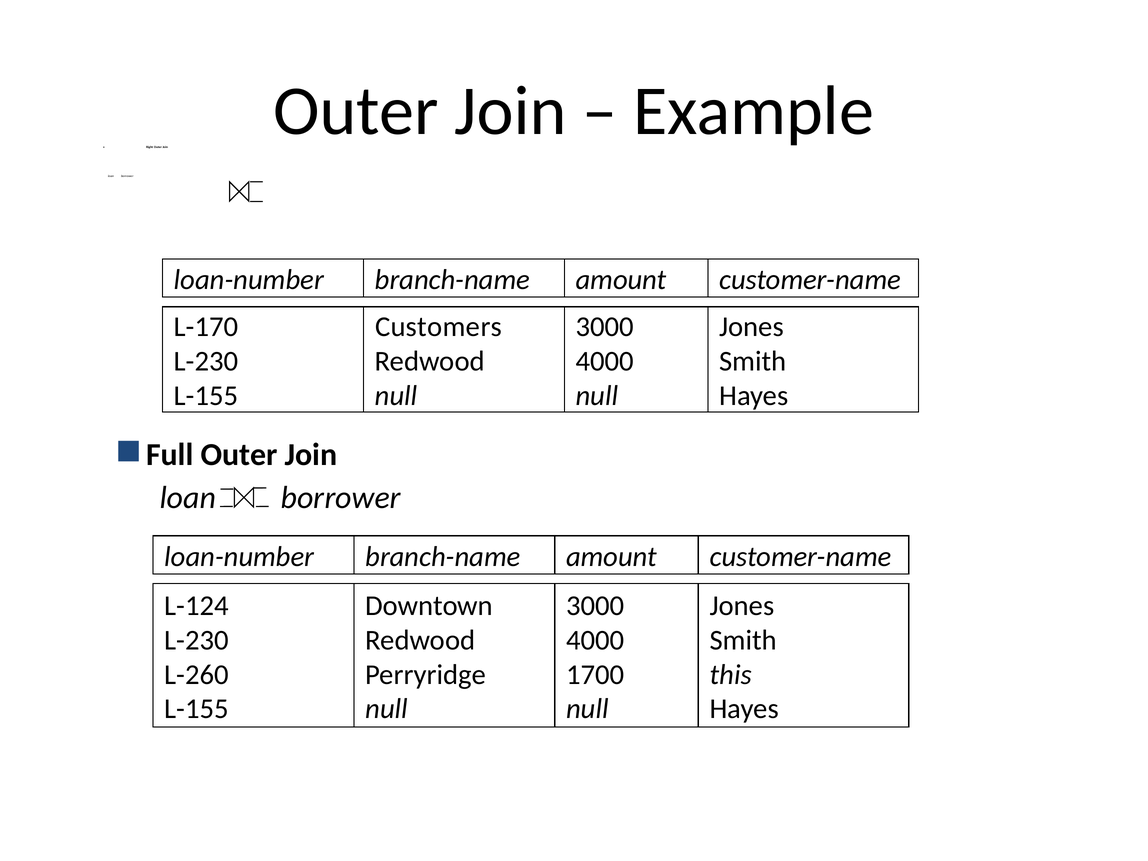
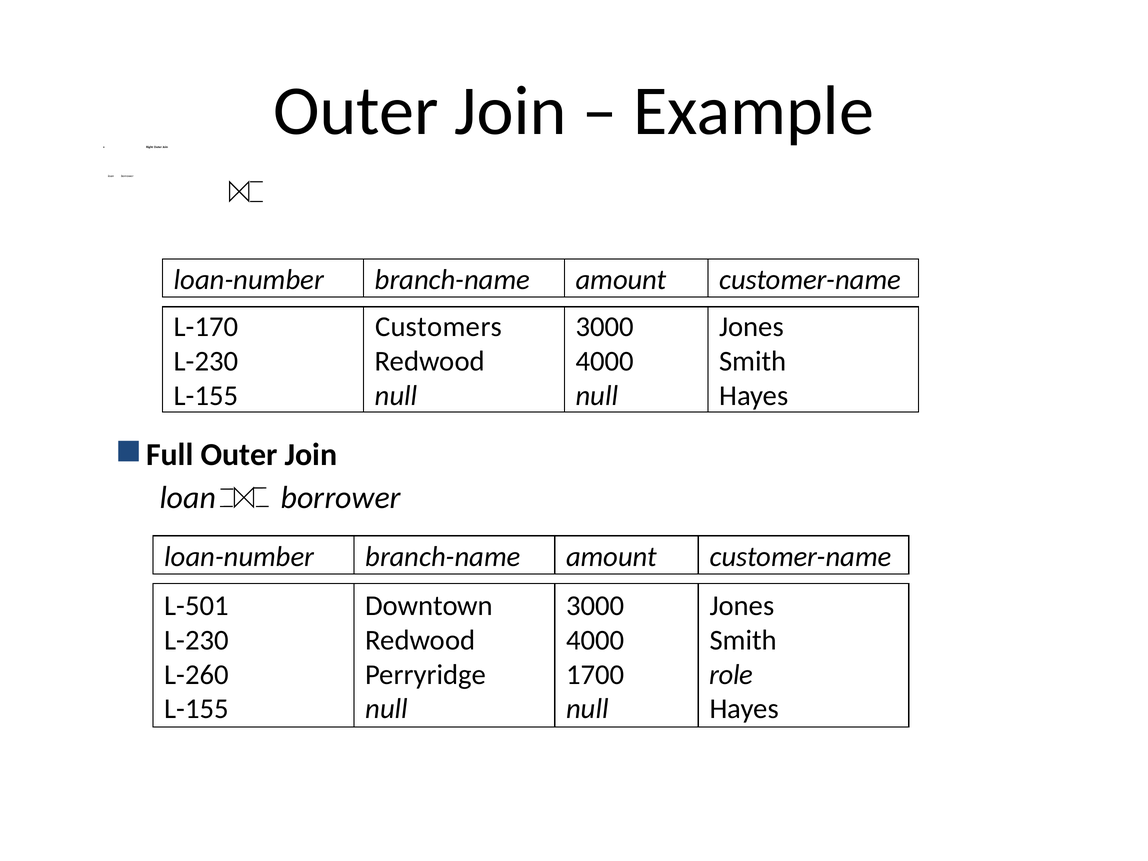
L-124: L-124 -> L-501 (197, 606)
this: this -> role (731, 675)
